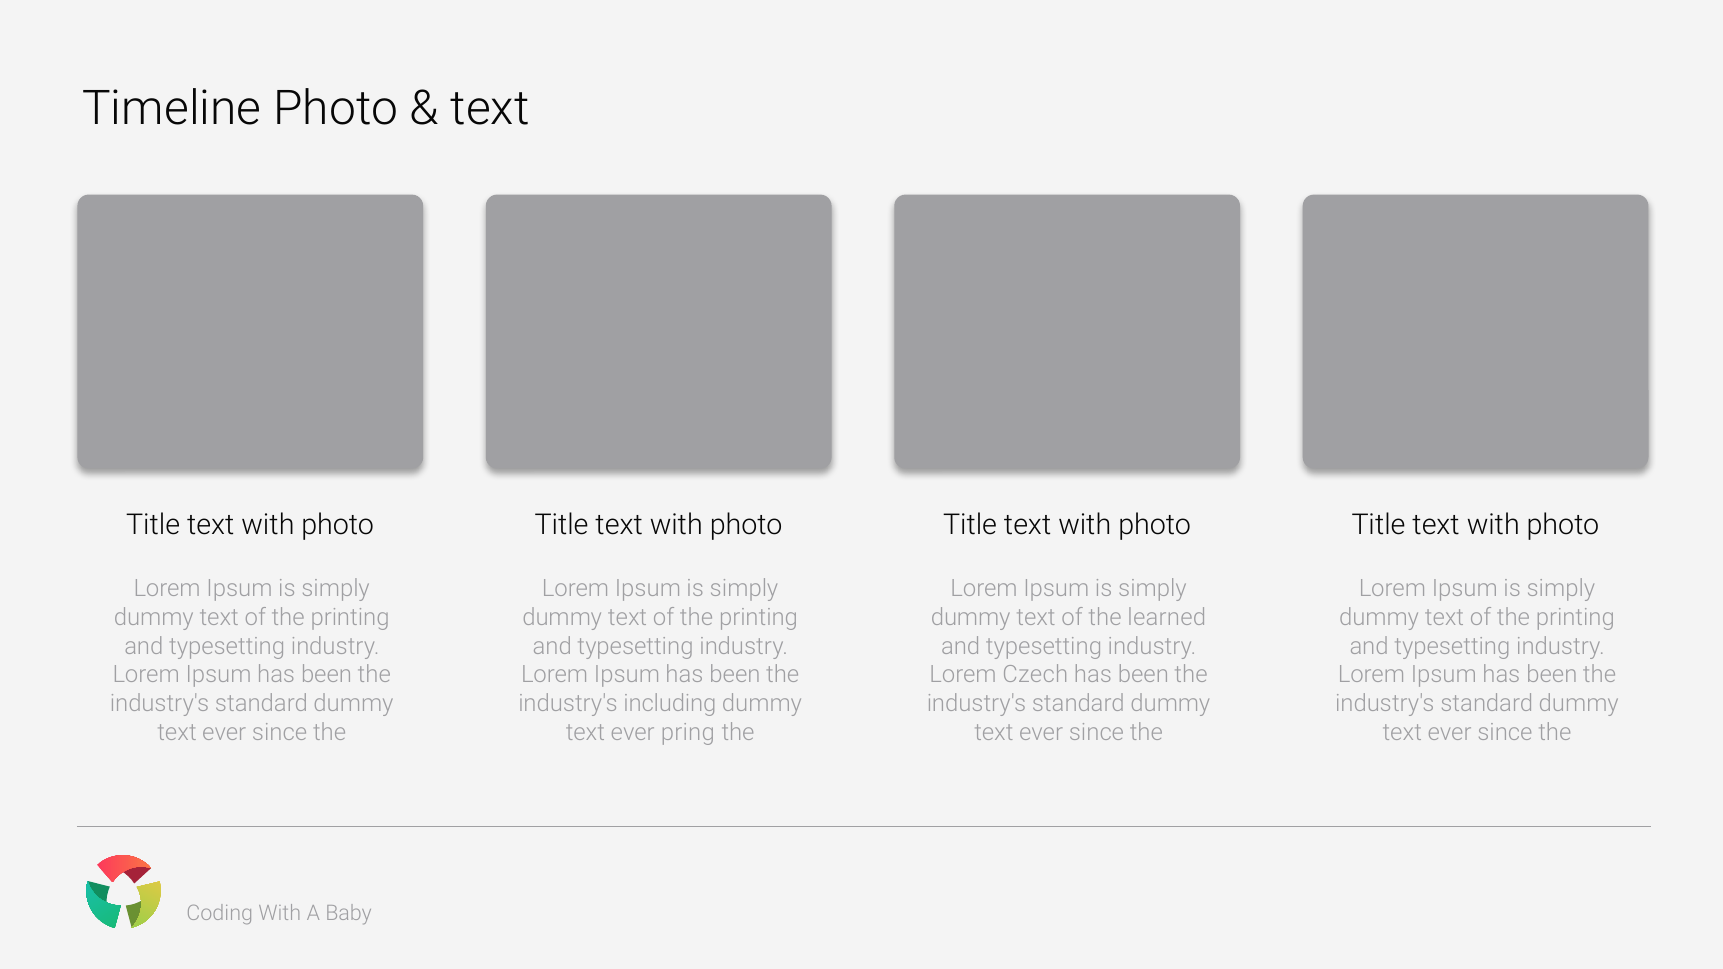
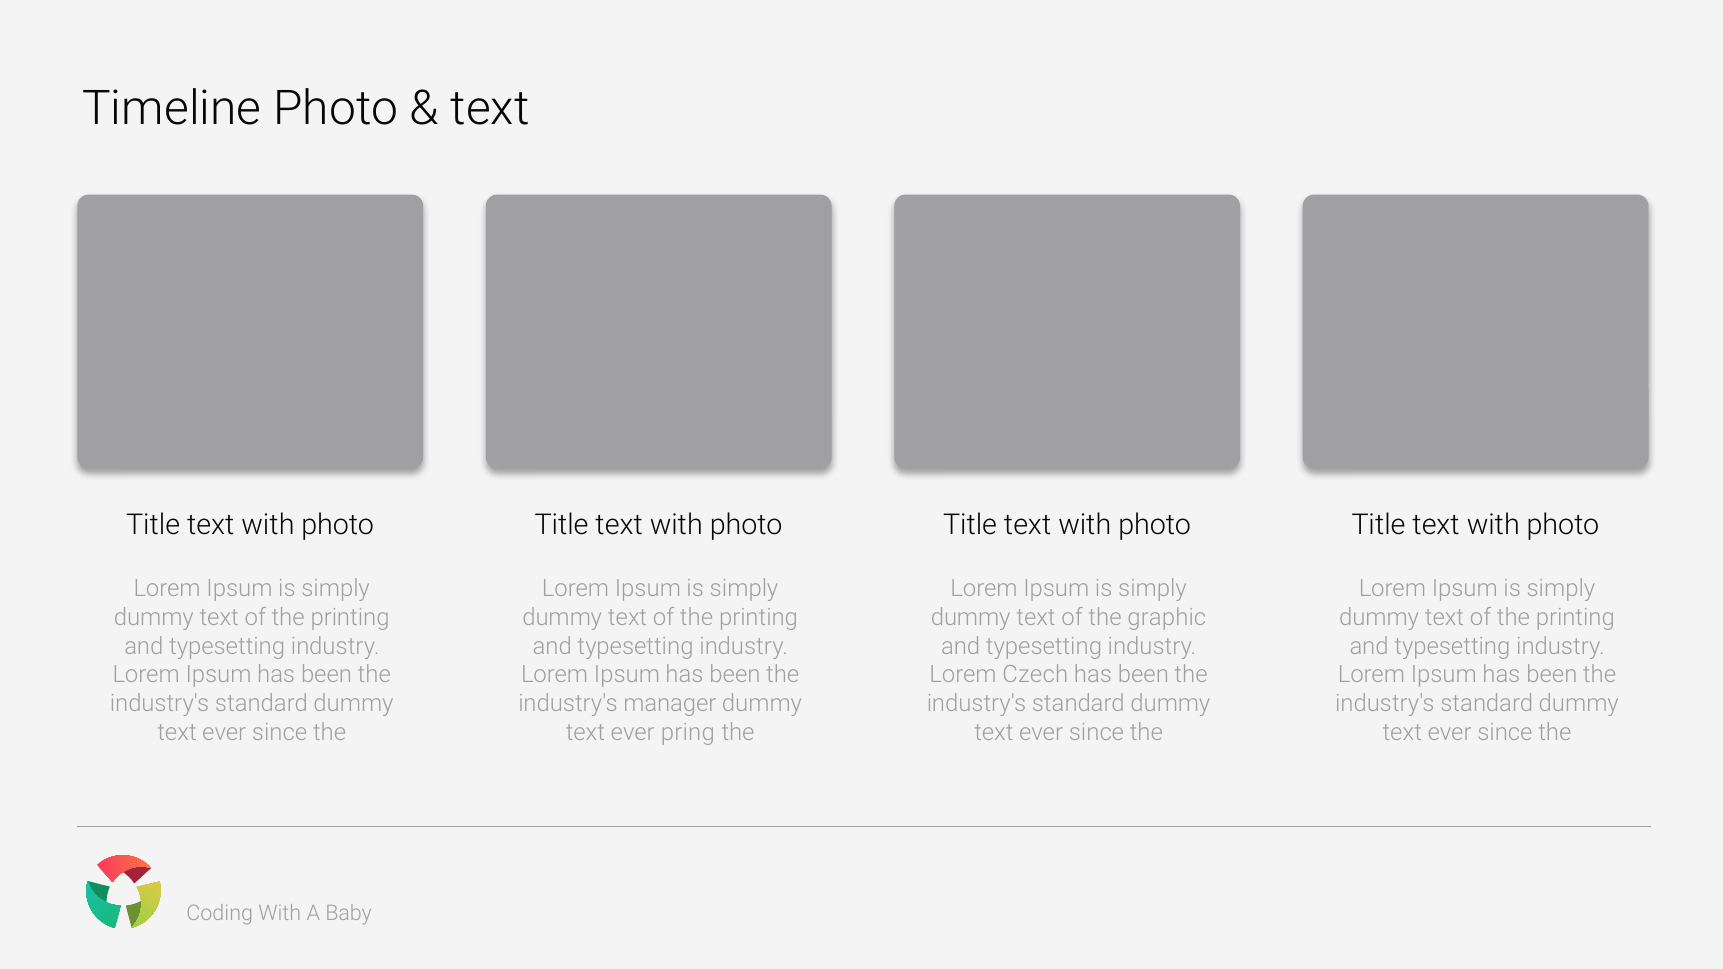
learned: learned -> graphic (1167, 618)
including: including -> manager (670, 704)
